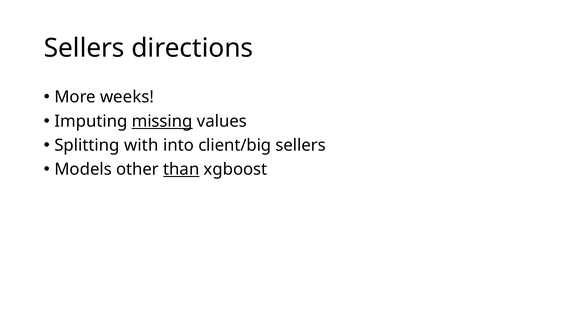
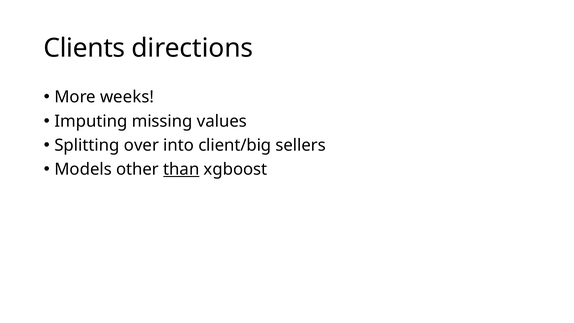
Sellers: Sellers -> Clients (84, 48)
missing underline: present -> none (162, 121)
with: with -> over (141, 145)
